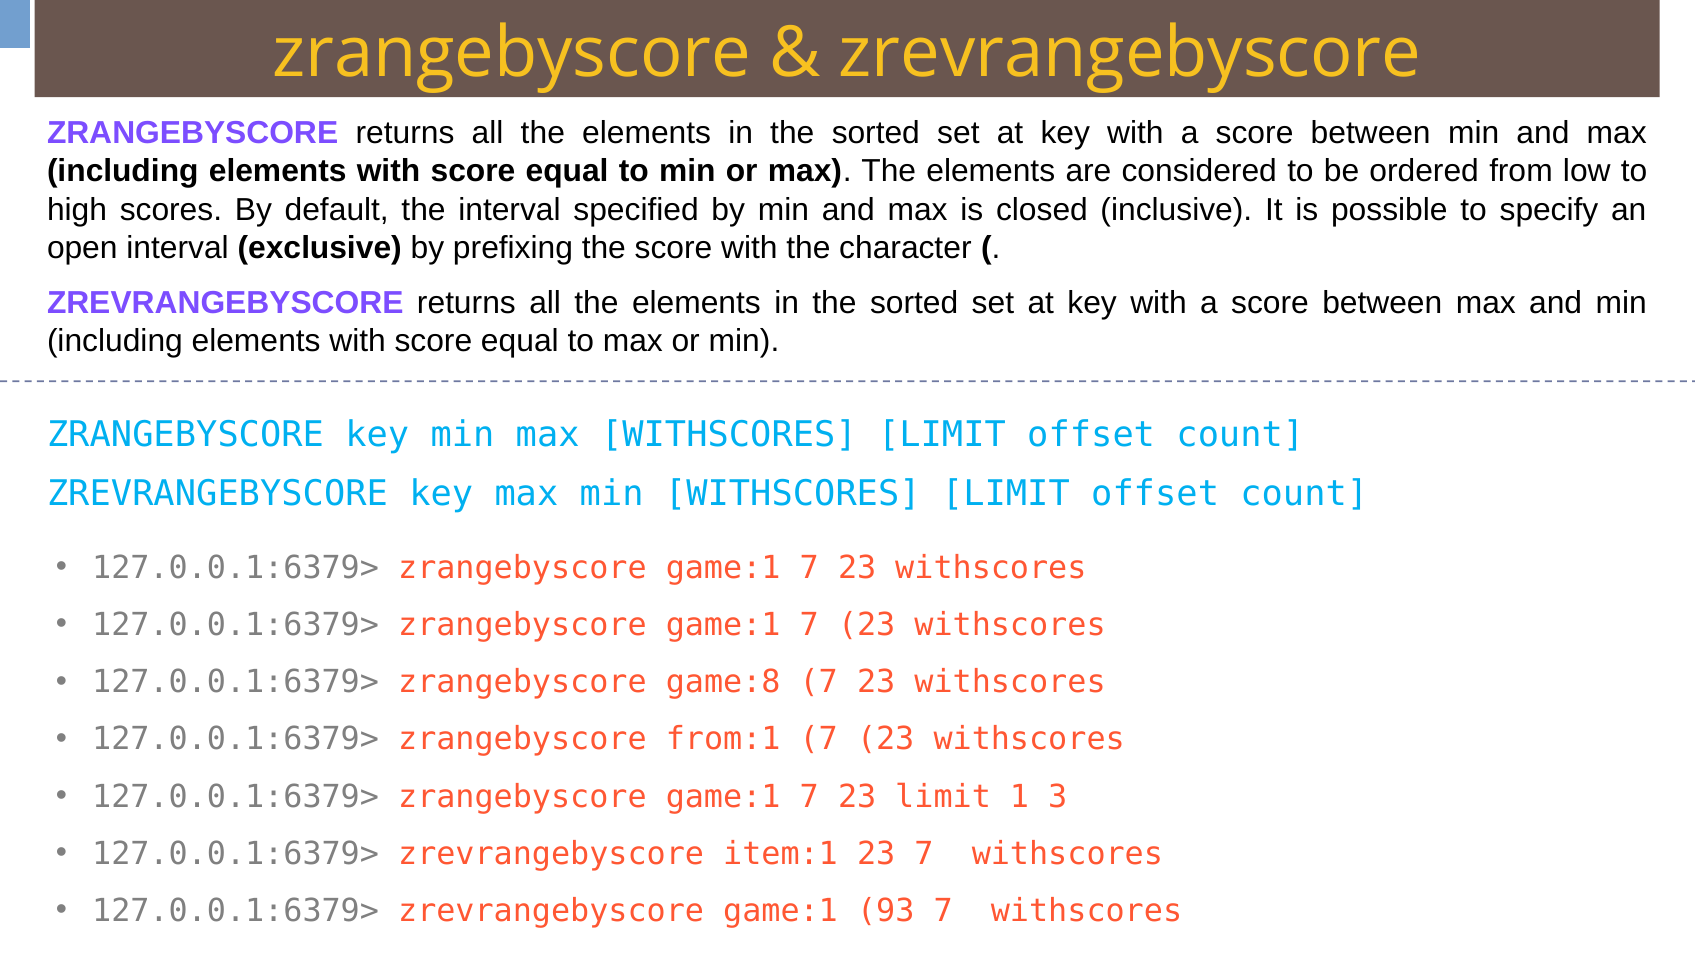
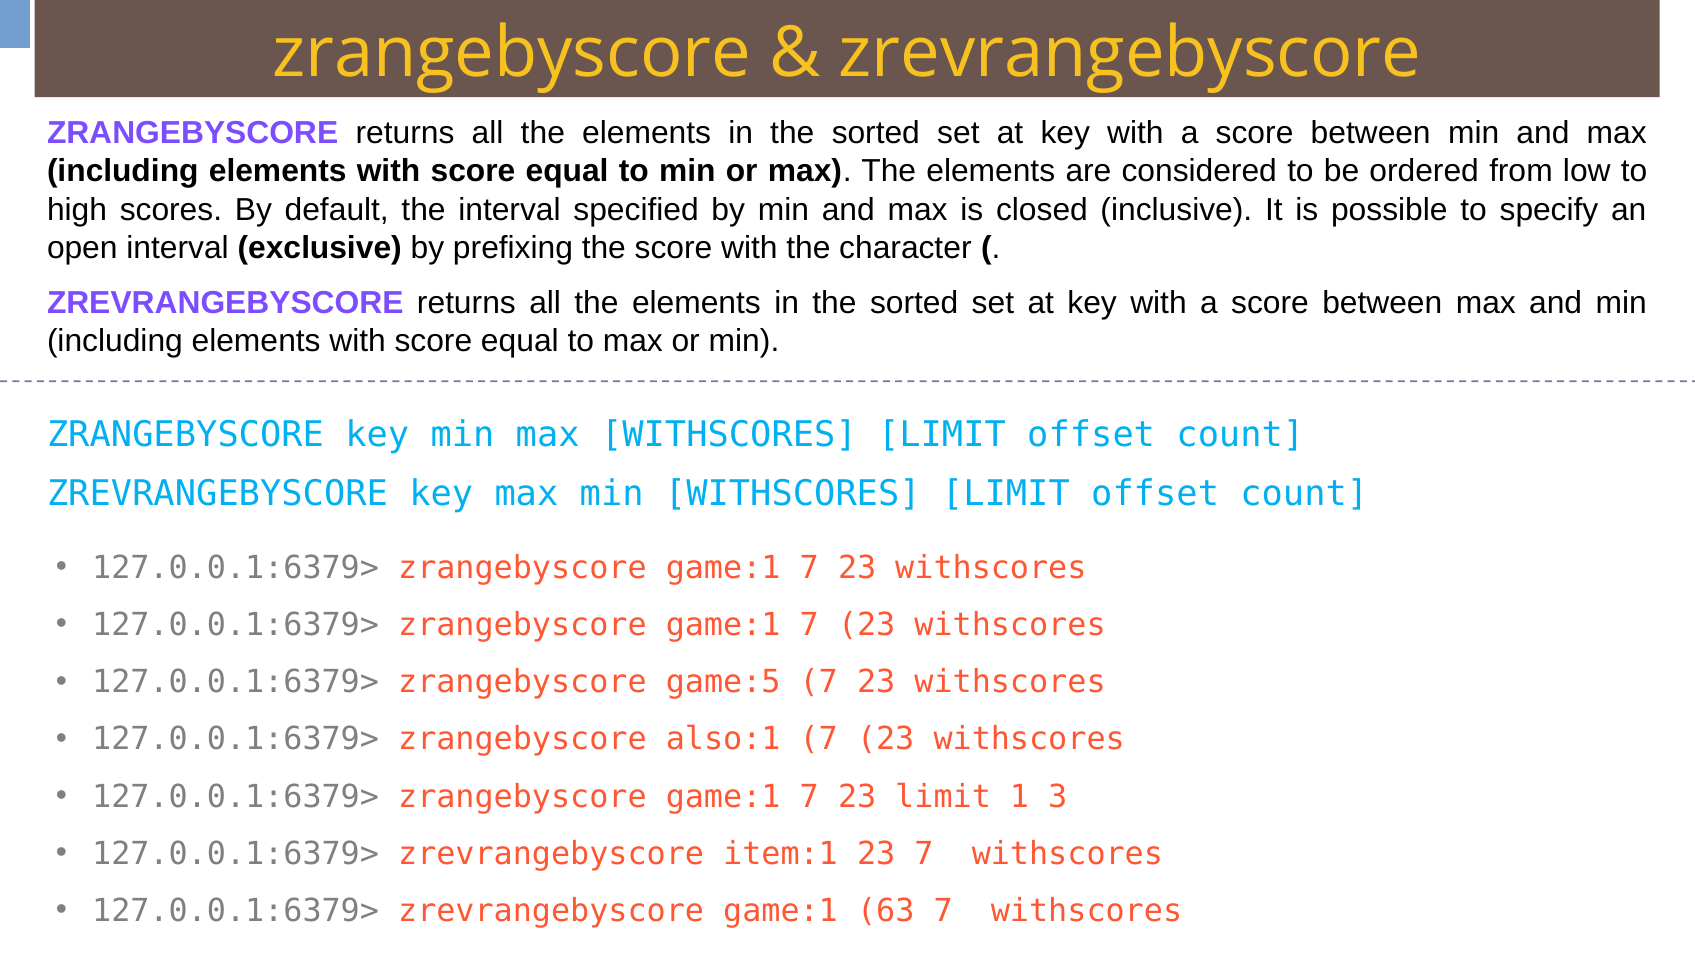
game:8: game:8 -> game:5 (723, 683)
from:1: from:1 -> also:1 (723, 740)
93: 93 -> 63 (886, 911)
